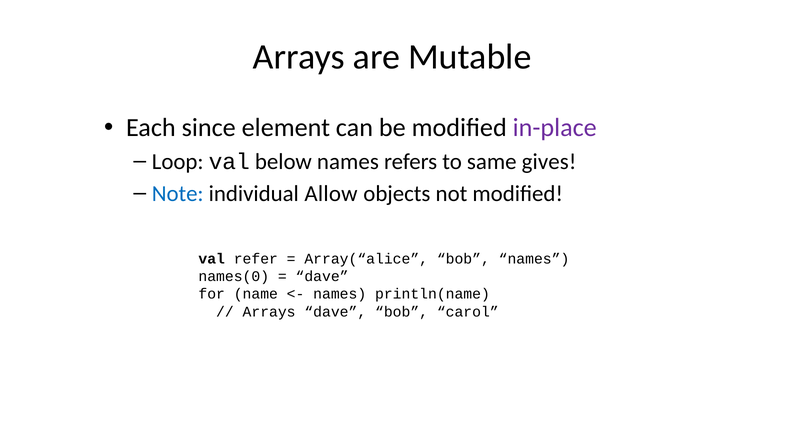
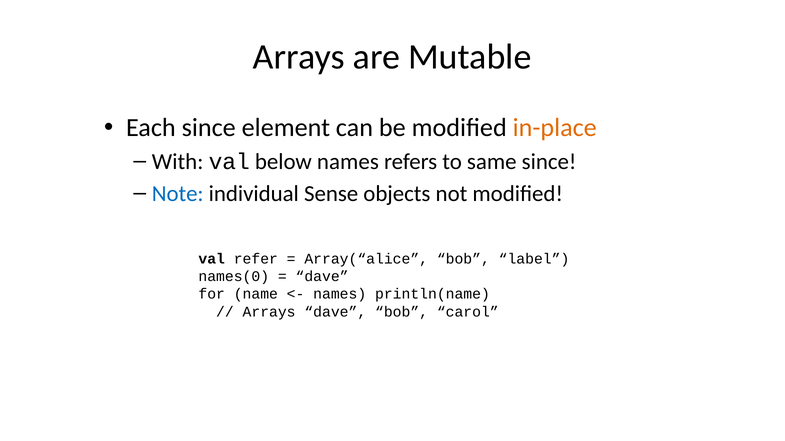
in-place colour: purple -> orange (555, 128)
Loop: Loop -> With (178, 162)
same gives: gives -> since (549, 162)
Allow: Allow -> Sense (331, 194)
bob names: names -> label (534, 259)
